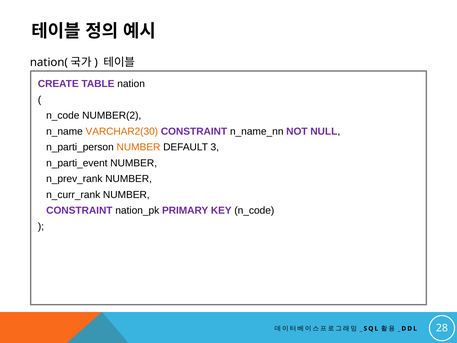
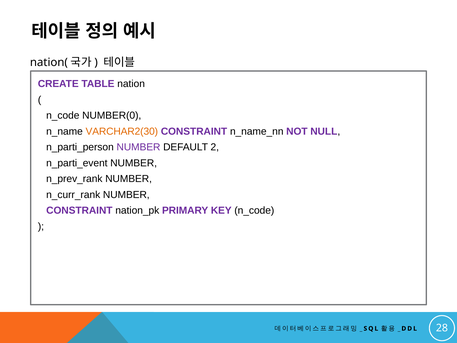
NUMBER(2: NUMBER(2 -> NUMBER(0 (112, 115)
NUMBER colour: orange -> purple (138, 147)
3: 3 -> 2 (215, 147)
